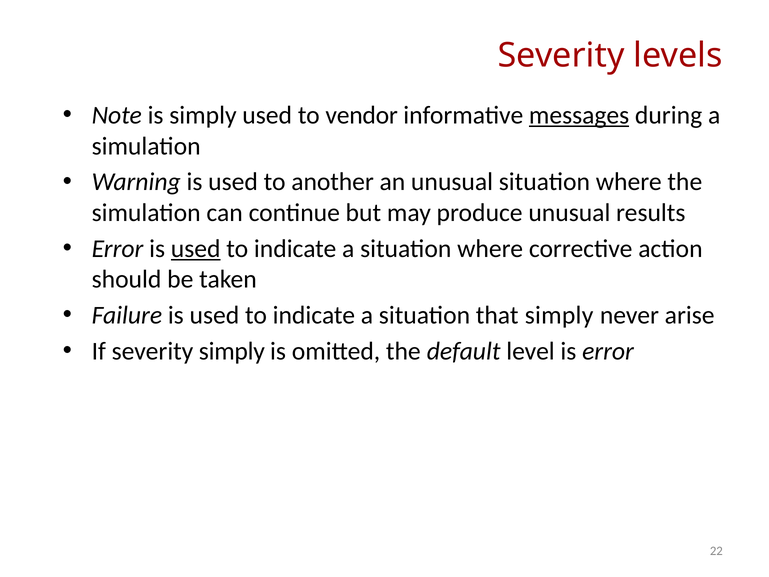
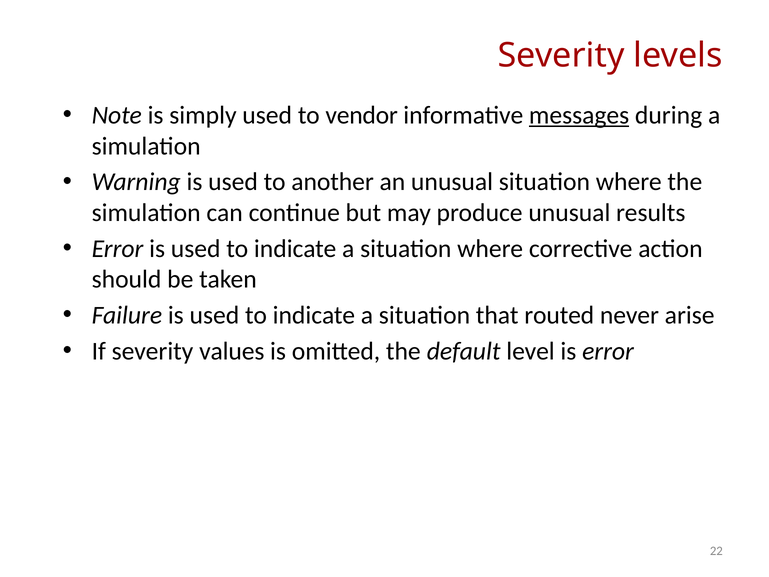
used underline: present -> none (196, 249)
that simply: simply -> routed (559, 315)
severity simply: simply -> values (232, 351)
